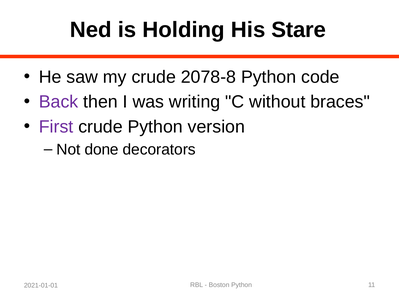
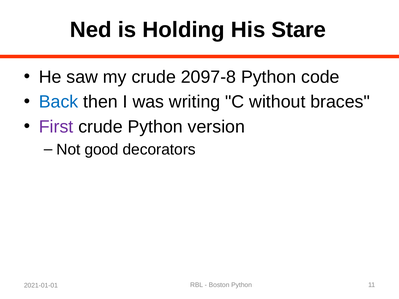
2078-8: 2078-8 -> 2097-8 (208, 77)
Back colour: purple -> blue (59, 102)
done: done -> good (102, 150)
